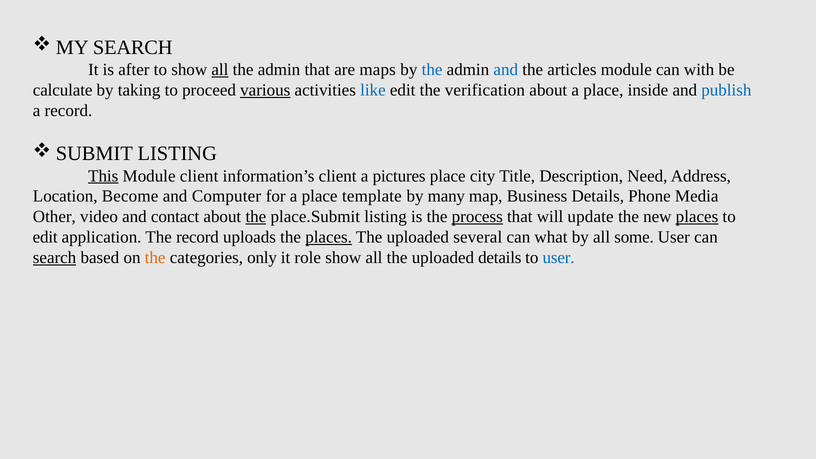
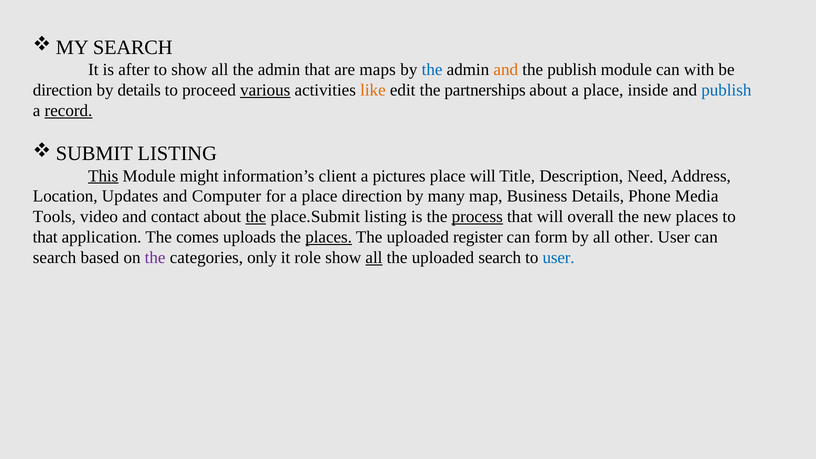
all underline: present -> none (220, 70)
and colour: blue -> orange (506, 70)
the articles: articles -> publish (572, 70)
calculate: calculate -> direction (63, 90)
by taking: taking -> details (139, 90)
like colour: blue -> orange (373, 90)
verification: verification -> partnerships (485, 90)
record underline: none -> present (68, 111)
Module client: client -> might (199, 176)
place city: city -> will (483, 176)
Become: Become -> Updates (130, 196)
place template: template -> direction (372, 196)
Other: Other -> Tools (54, 217)
update: update -> overall (591, 217)
places underline: present -> none (697, 217)
edit: edit -> that (45, 237)
The record: record -> comes (197, 237)
several: several -> register (478, 237)
what: what -> form (551, 237)
some: some -> other (634, 237)
search underline: present -> none (55, 258)
the colour: orange -> purple (155, 258)
all underline: none -> present (374, 258)
uploaded details: details -> search (500, 258)
